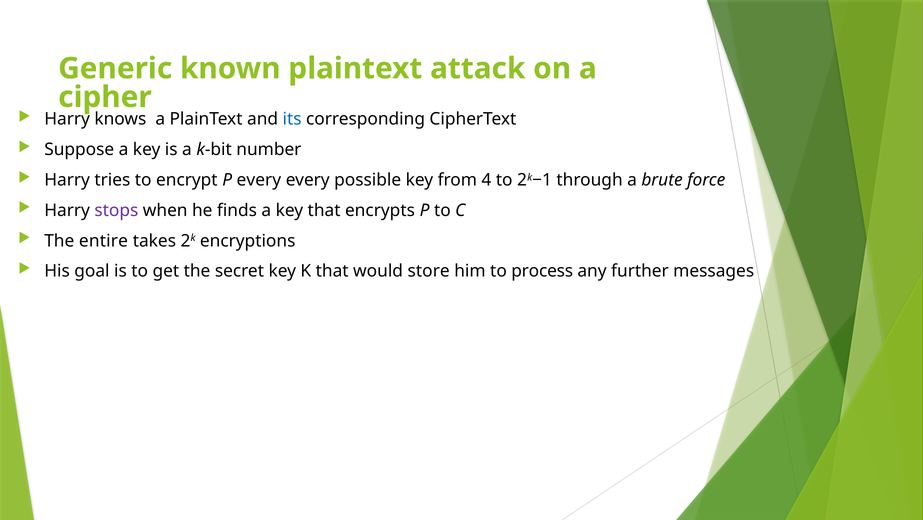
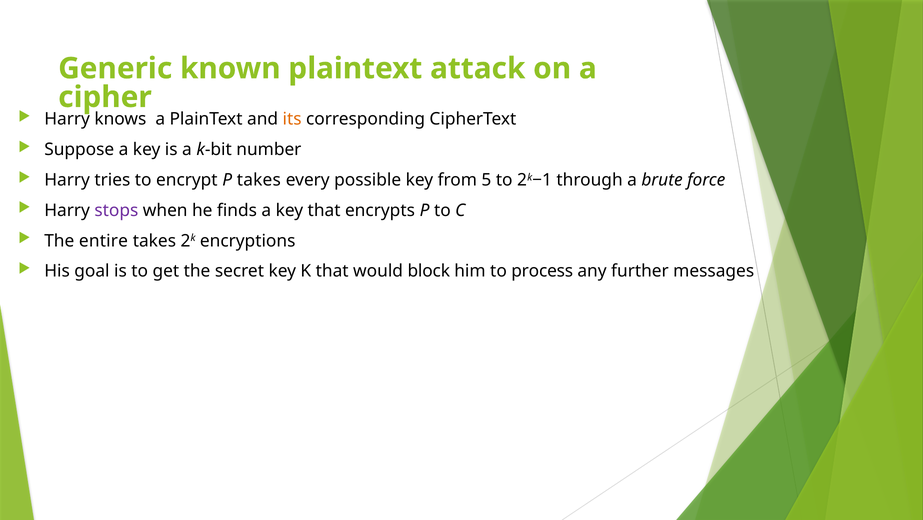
its colour: blue -> orange (292, 119)
P every: every -> takes (259, 180)
4: 4 -> 5 (486, 180)
store: store -> block (429, 271)
